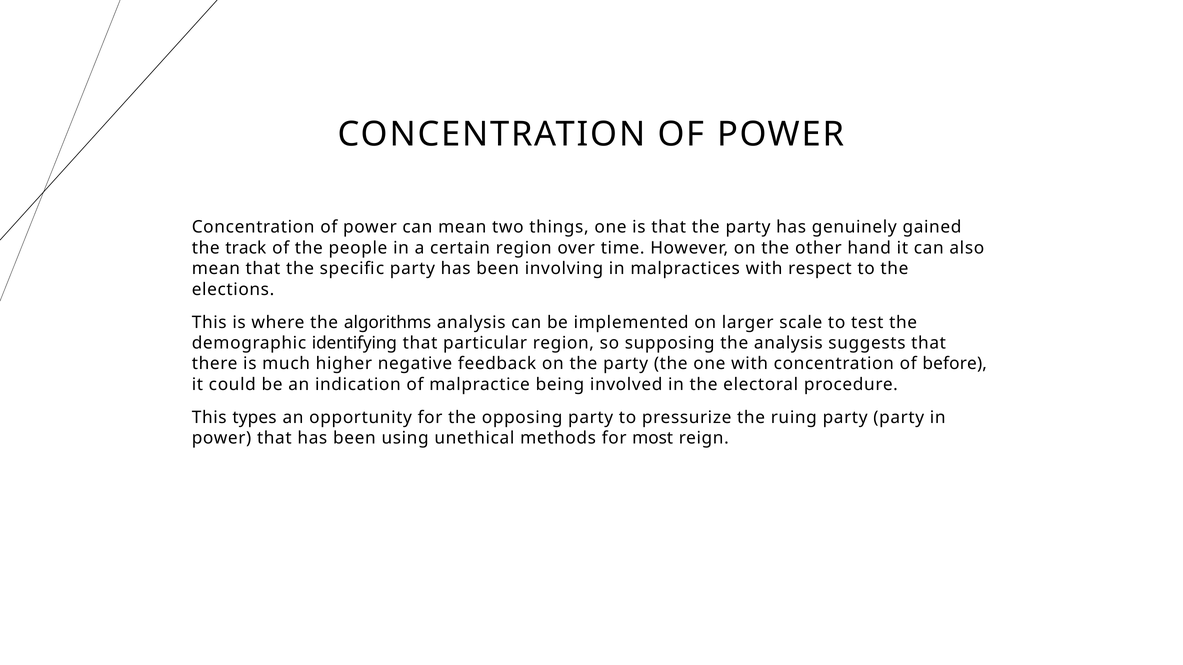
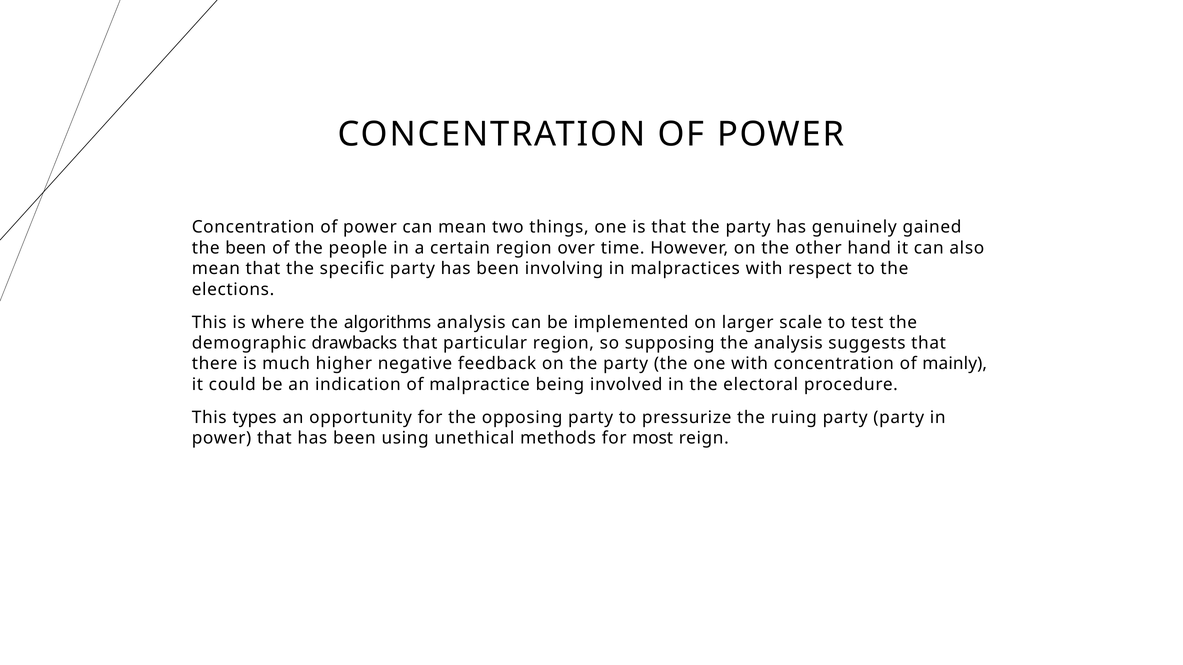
the track: track -> been (246, 248)
identifying: identifying -> drawbacks (354, 343)
before: before -> mainly (955, 364)
